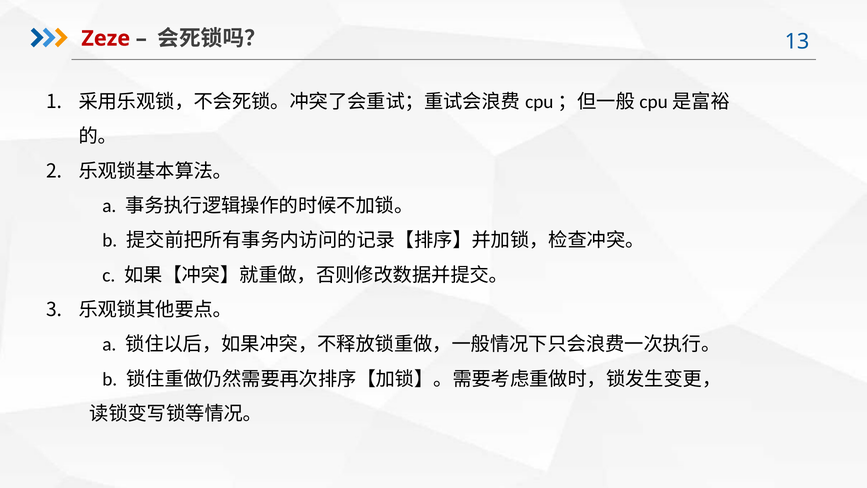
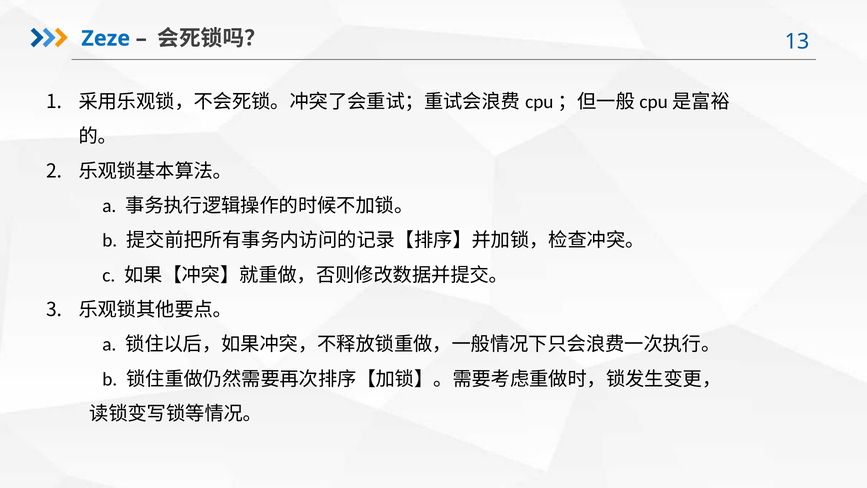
Zeze colour: red -> blue (106, 38)
